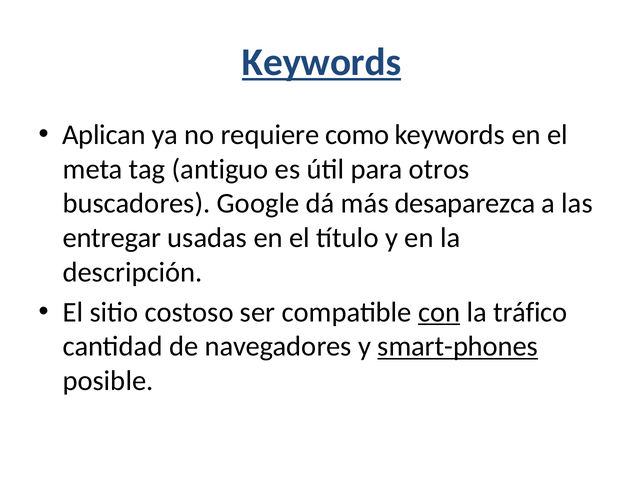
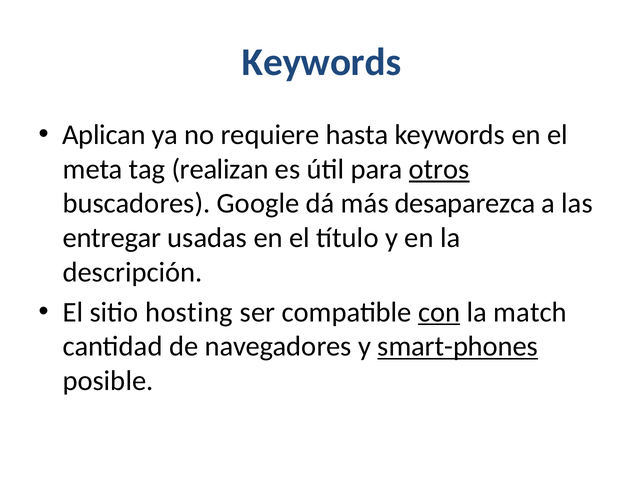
Keywords underline: present -> none (321, 62)
como: como -> hasta (357, 135)
antiguo: antiguo -> realizan (220, 169)
otros underline: none -> present (439, 169)
costoso: costoso -> hosting (189, 312)
tráfico: tráfico -> match (530, 312)
